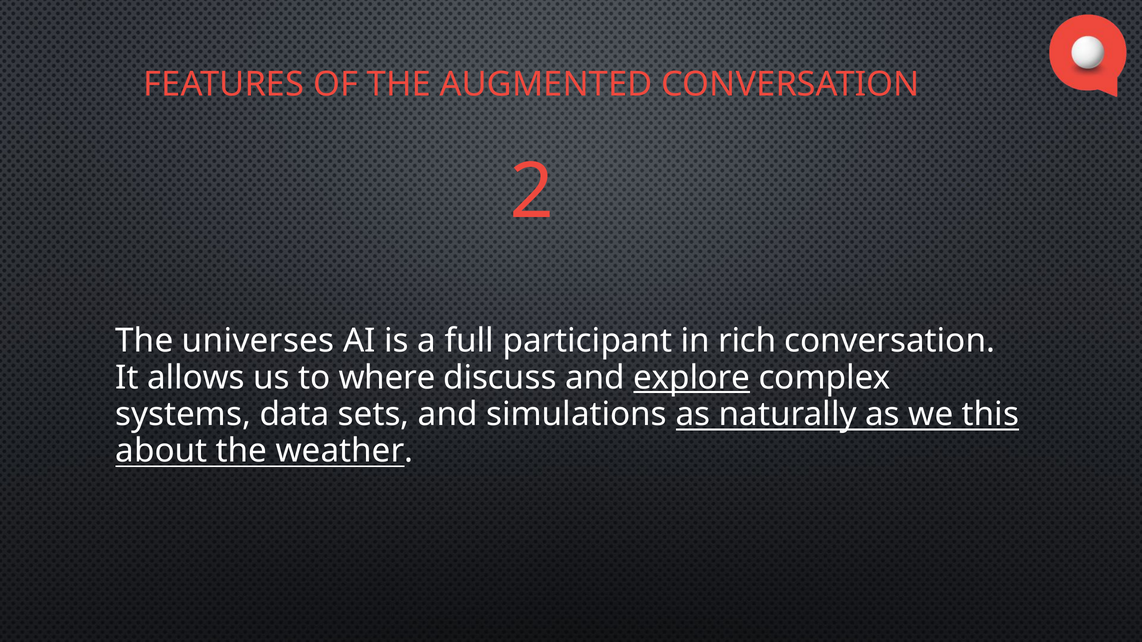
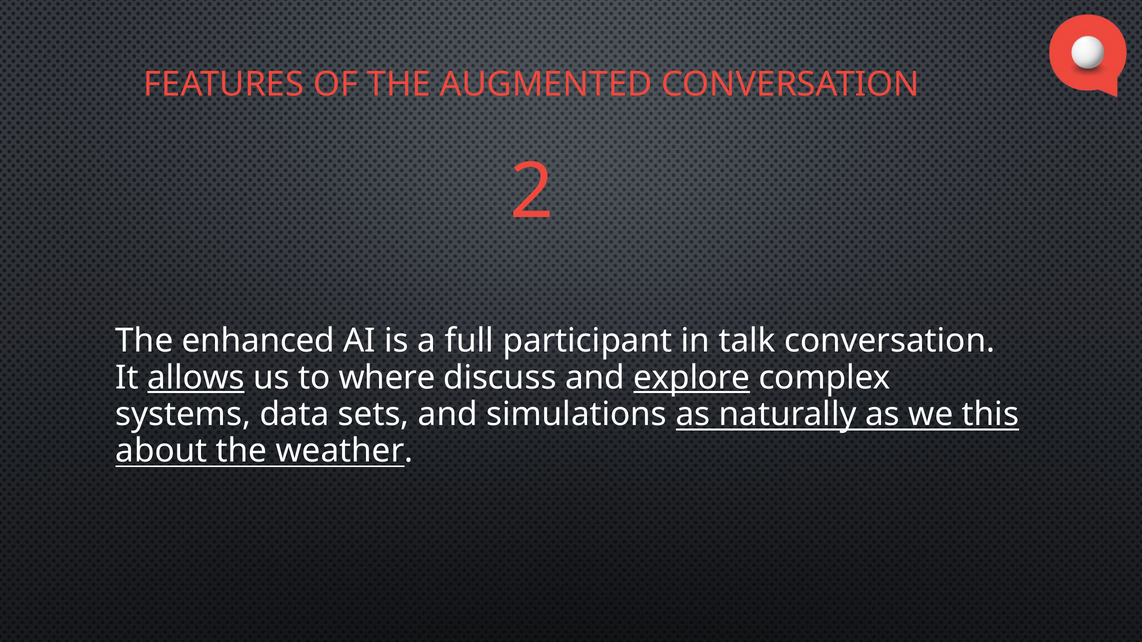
universes: universes -> enhanced (258, 341)
rich: rich -> talk (747, 341)
allows underline: none -> present (196, 378)
